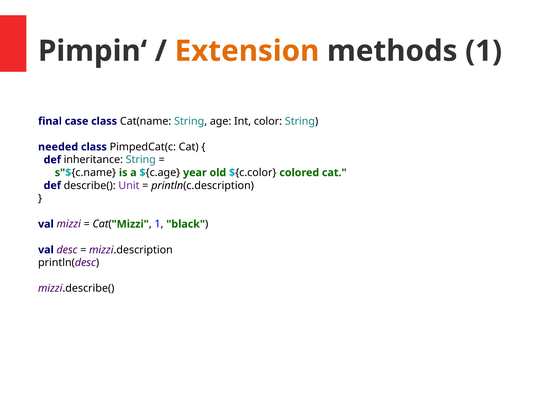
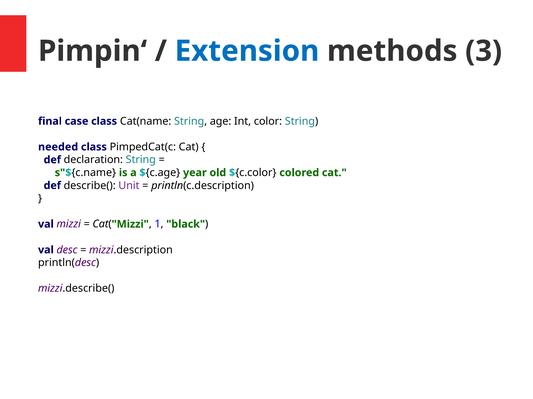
Extension colour: orange -> blue (247, 51)
methods 1: 1 -> 3 (484, 51)
inheritance: inheritance -> declaration (93, 160)
